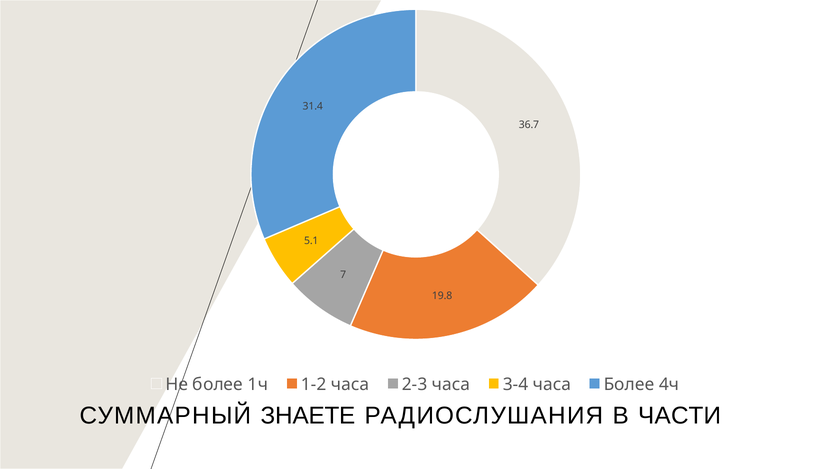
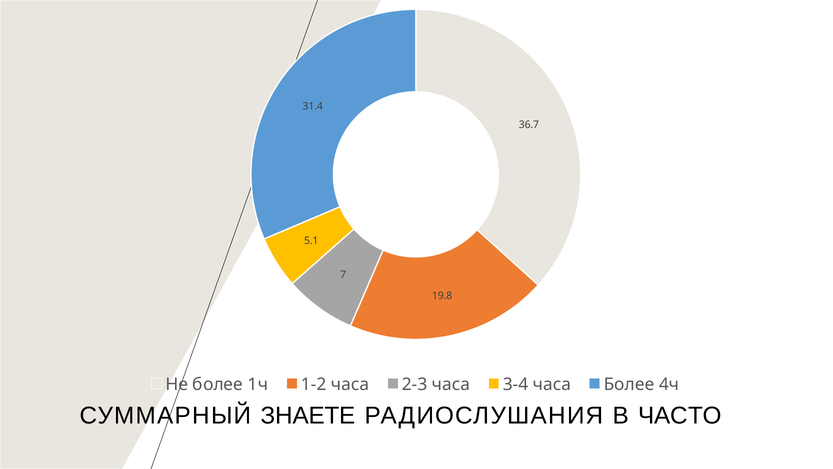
ЧАСТИ: ЧАСТИ -> ЧАСТО (680, 416)
